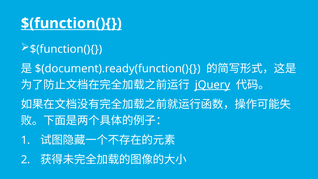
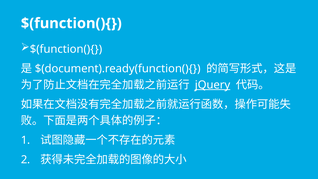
$(function(){ underline: present -> none (71, 23)
